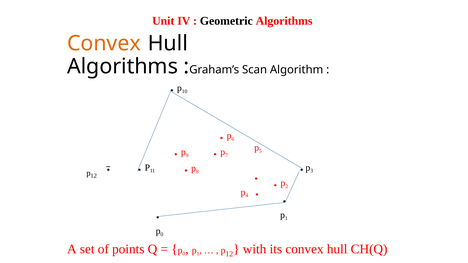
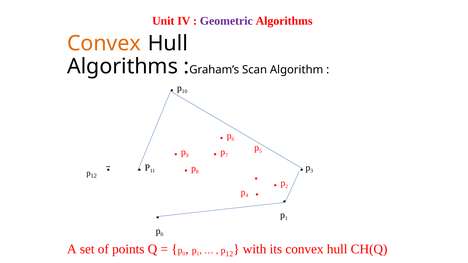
Geometric colour: black -> purple (226, 21)
